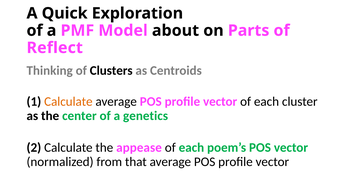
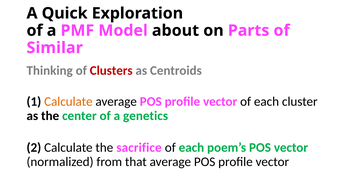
Reflect: Reflect -> Similar (55, 48)
Clusters colour: black -> red (111, 71)
appease: appease -> sacrifice (139, 147)
